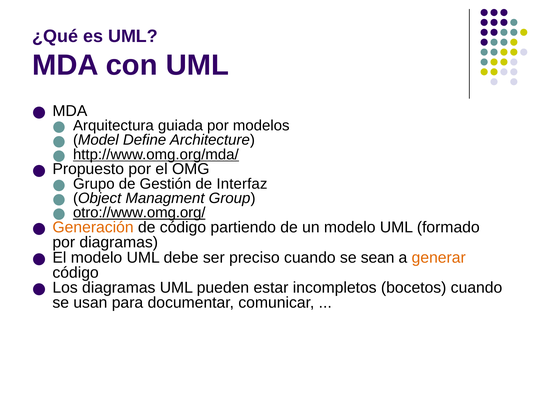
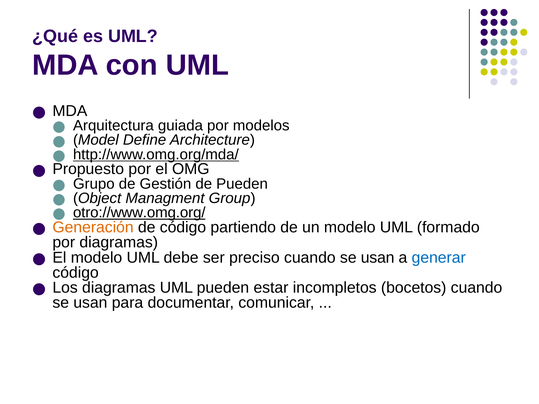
de Interfaz: Interfaz -> Pueden (242, 184)
preciso cuando se sean: sean -> usan (378, 258)
generar colour: orange -> blue (439, 258)
